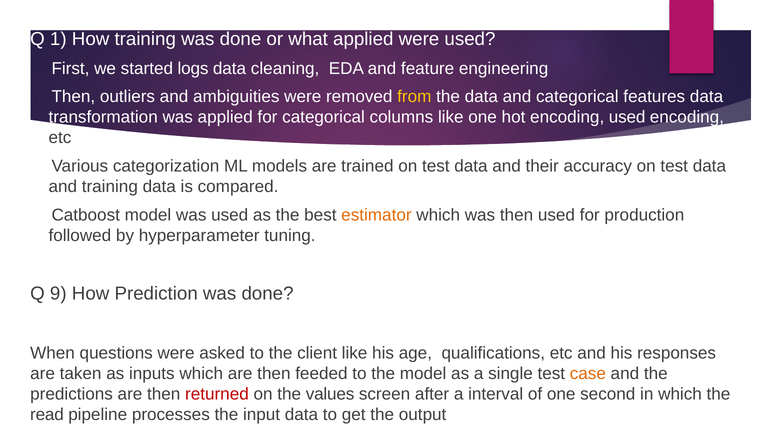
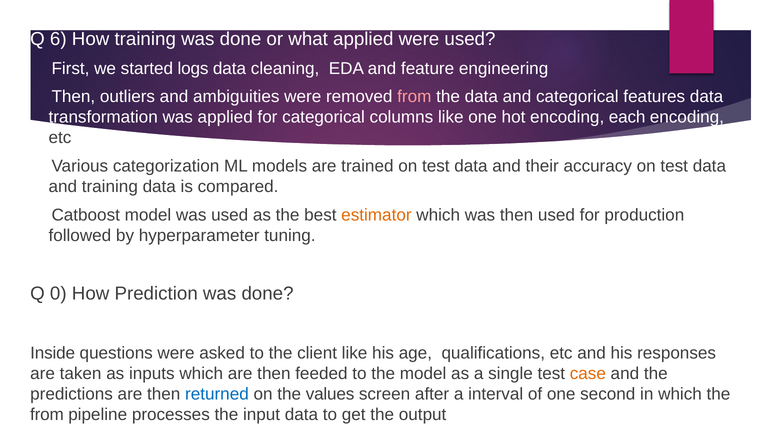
1: 1 -> 6 (58, 39)
from colour: yellow -> pink (414, 97)
encoding used: used -> each (627, 117)
9: 9 -> 0 (58, 293)
When: When -> Inside (53, 353)
returned colour: red -> blue (217, 394)
read: read -> from (47, 414)
